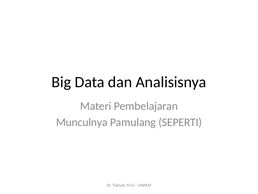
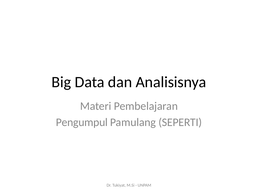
Munculnya: Munculnya -> Pengumpul (82, 122)
